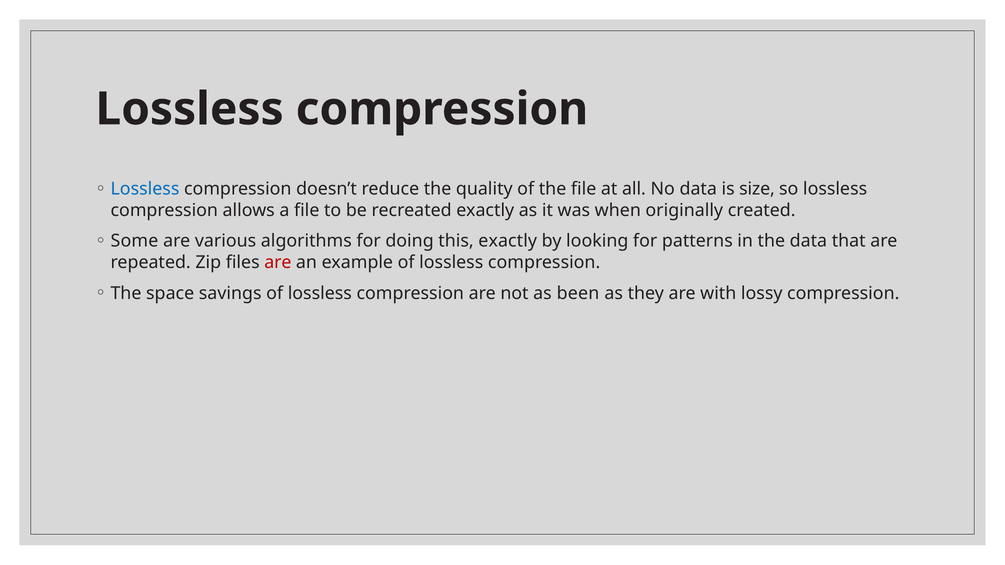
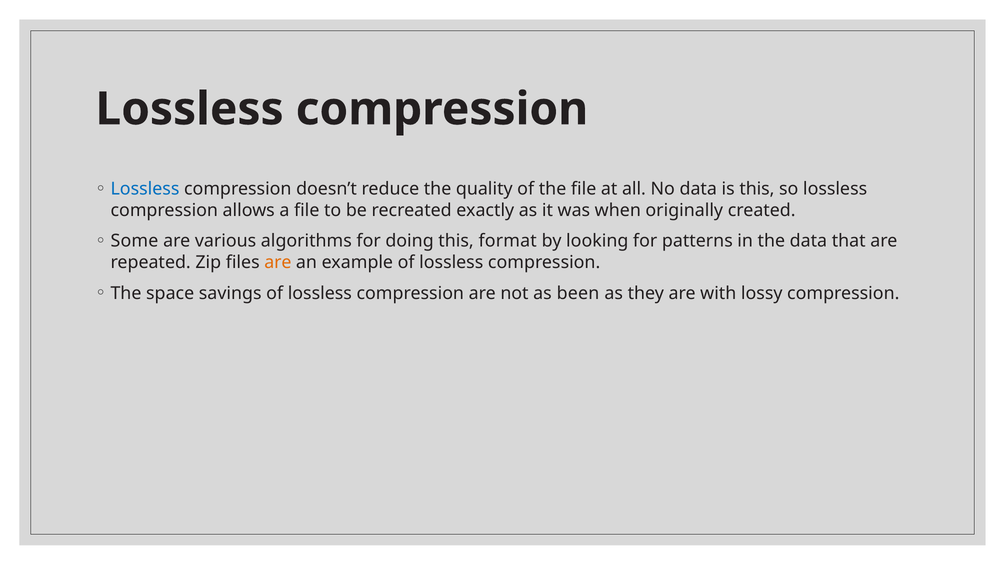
is size: size -> this (757, 189)
this exactly: exactly -> format (508, 241)
are colour: red -> orange (278, 263)
